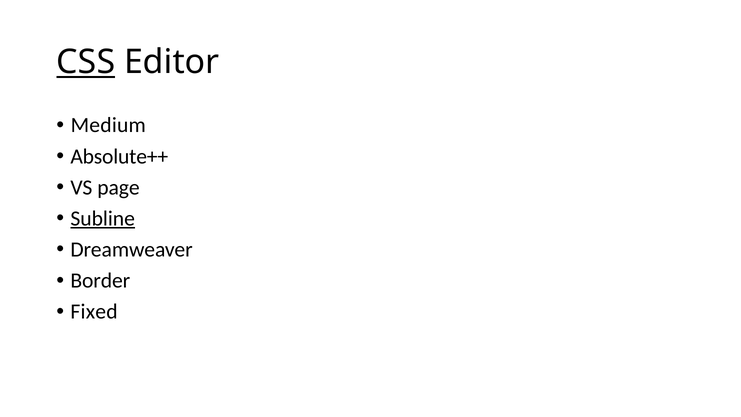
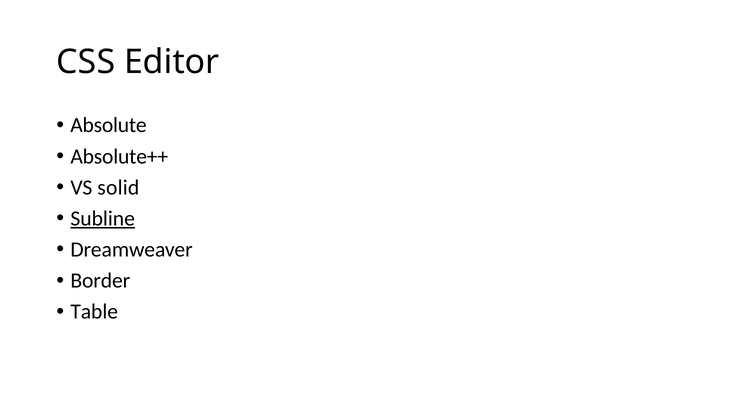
CSS underline: present -> none (86, 62)
Medium: Medium -> Absolute (108, 125)
page: page -> solid (118, 187)
Fixed: Fixed -> Table (94, 312)
